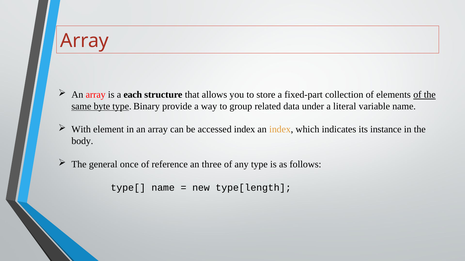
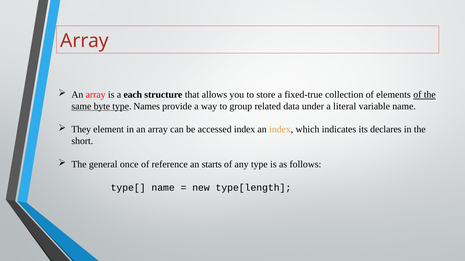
fixed-part: fixed-part -> fixed-true (304, 95)
Binary: Binary -> Names (147, 106)
With: With -> They (81, 130)
instance: instance -> declares (386, 130)
body: body -> short (82, 141)
three: three -> starts (212, 165)
